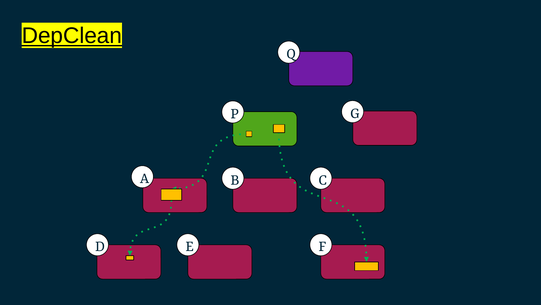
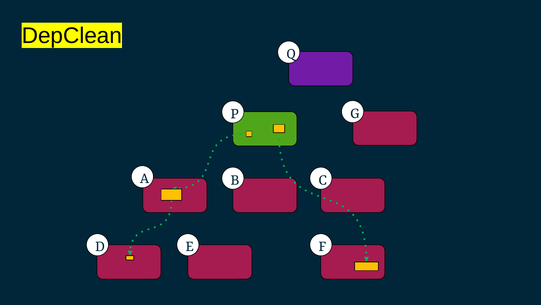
DepClean underline: present -> none (72, 36)
